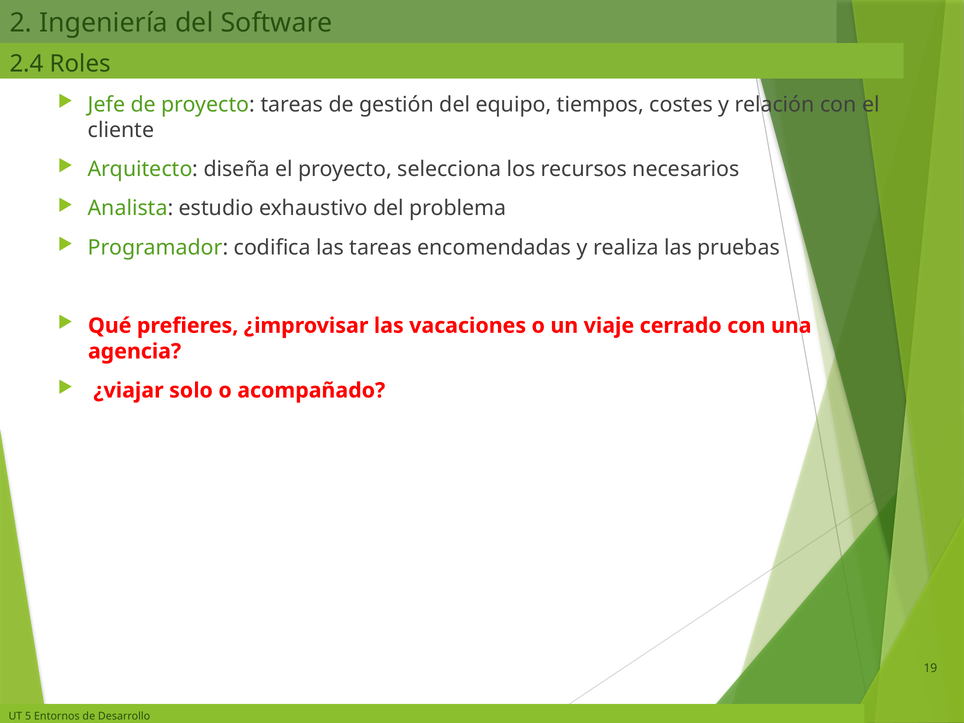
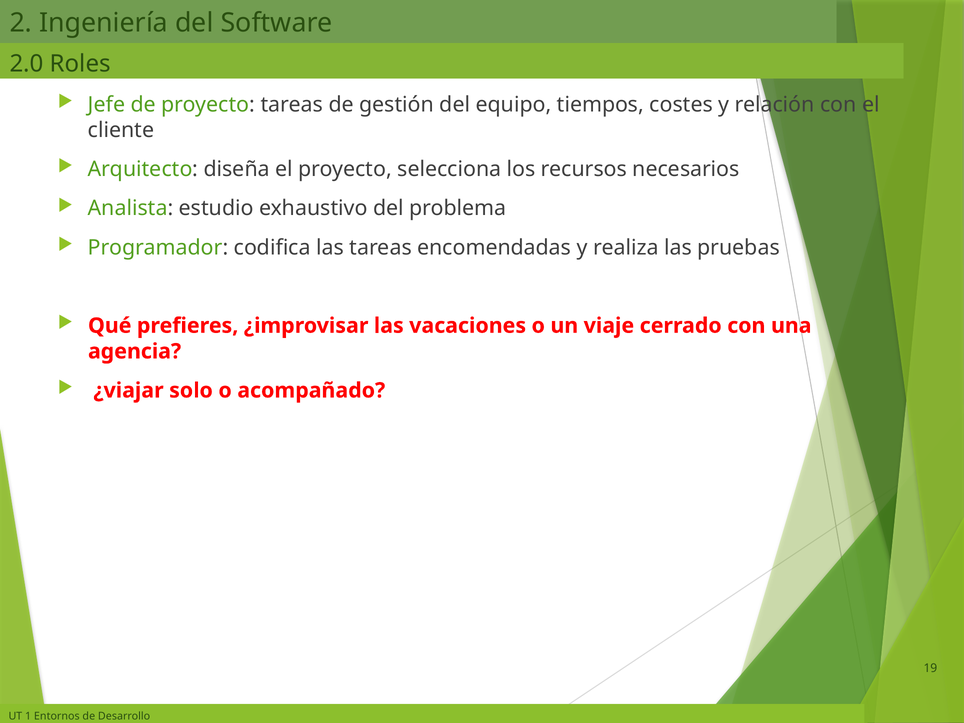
2.4: 2.4 -> 2.0 (27, 64)
5: 5 -> 1 (28, 716)
